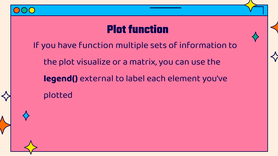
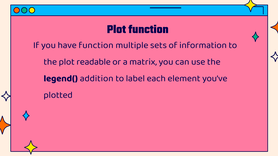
visualize: visualize -> readable (94, 62)
external: external -> addition (97, 78)
